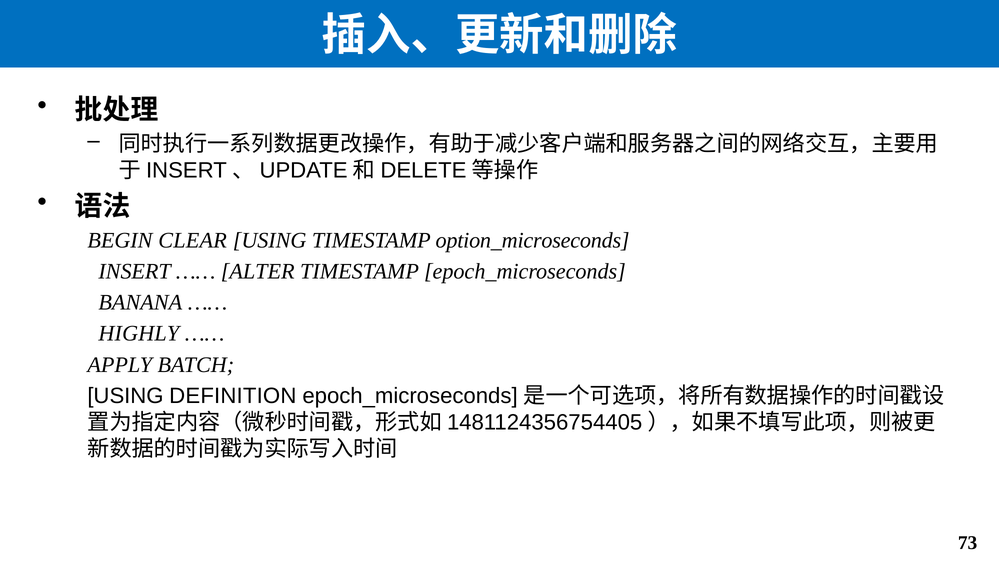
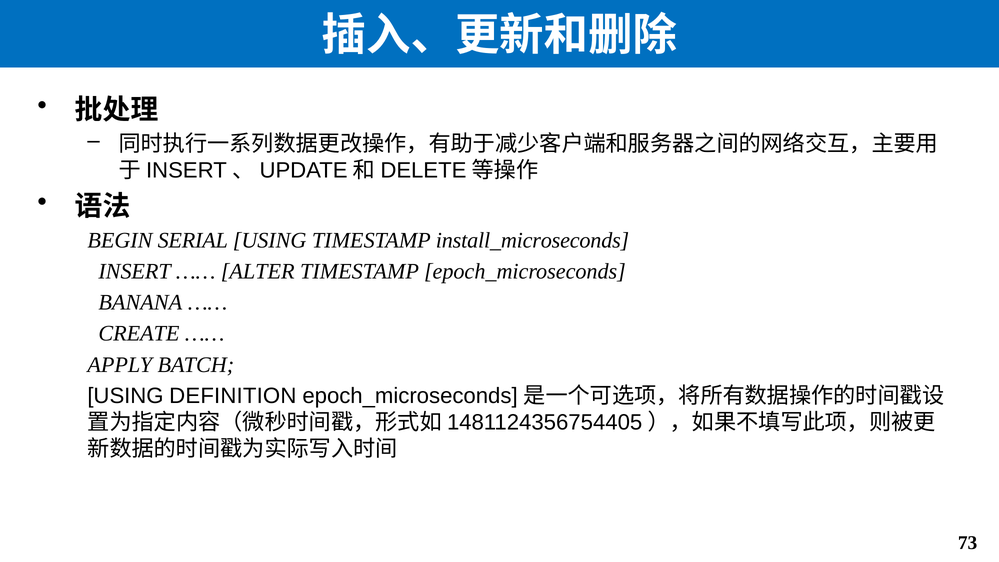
CLEAR: CLEAR -> SERIAL (193, 240)
option_microseconds: option_microseconds -> install_microseconds (533, 240)
HIGHLY: HIGHLY -> CREATE (139, 334)
